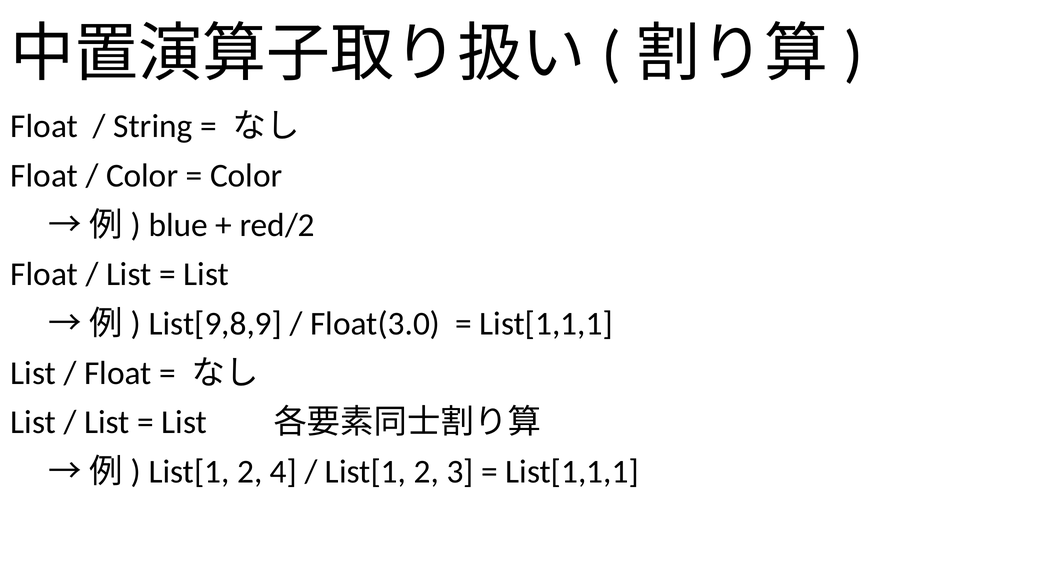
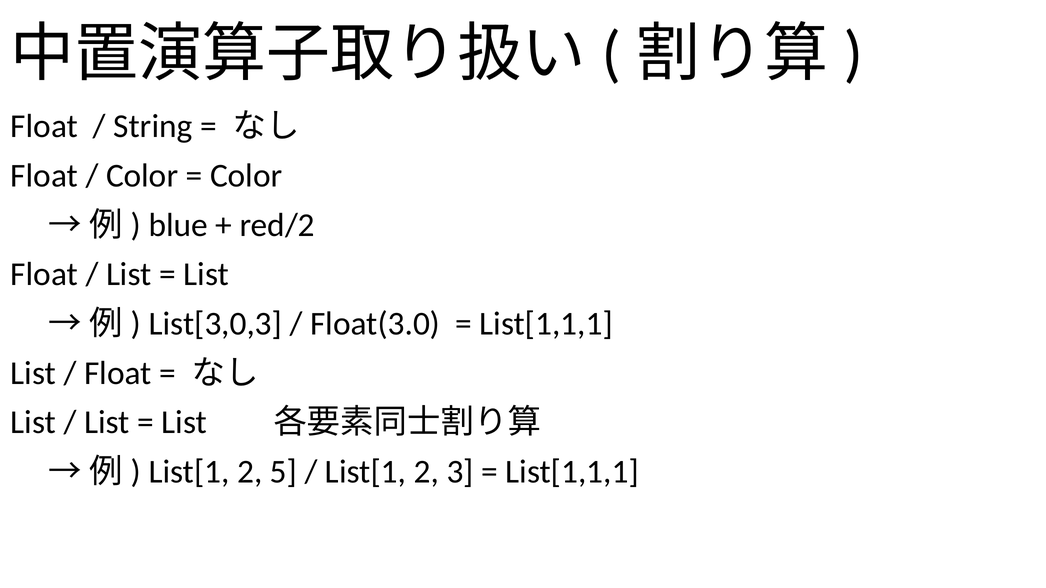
List[9,8,9: List[9,8,9 -> List[3,0,3 (215, 324)
4: 4 -> 5 (283, 472)
